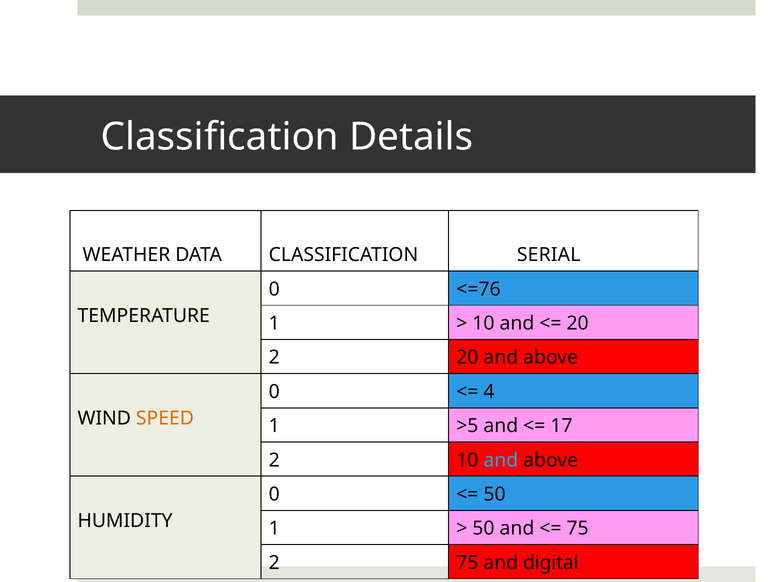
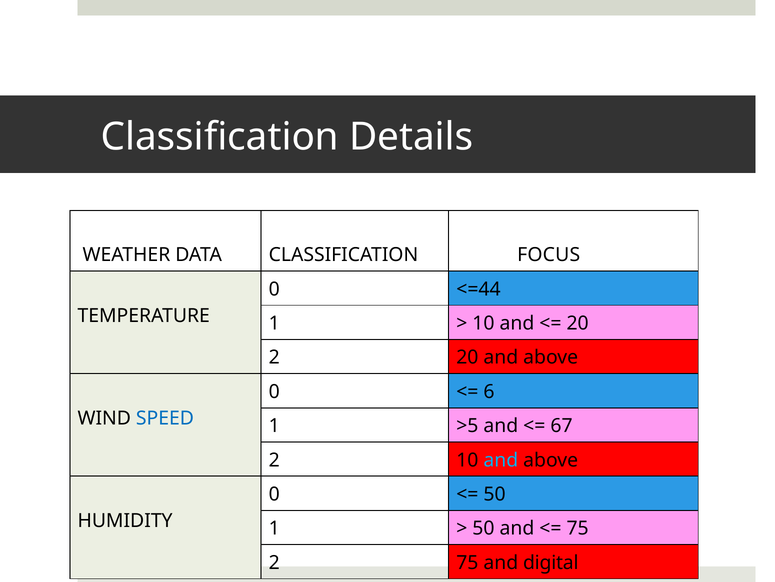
SERIAL: SERIAL -> FOCUS (549, 255)
<=76: <=76 -> <=44 (478, 289)
4: 4 -> 6 (489, 391)
SPEED colour: orange -> blue (165, 418)
17: 17 -> 67 (562, 425)
